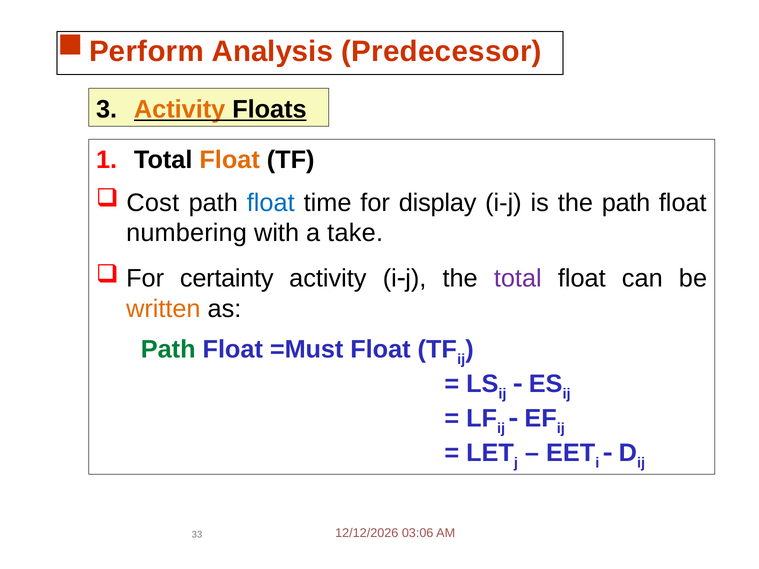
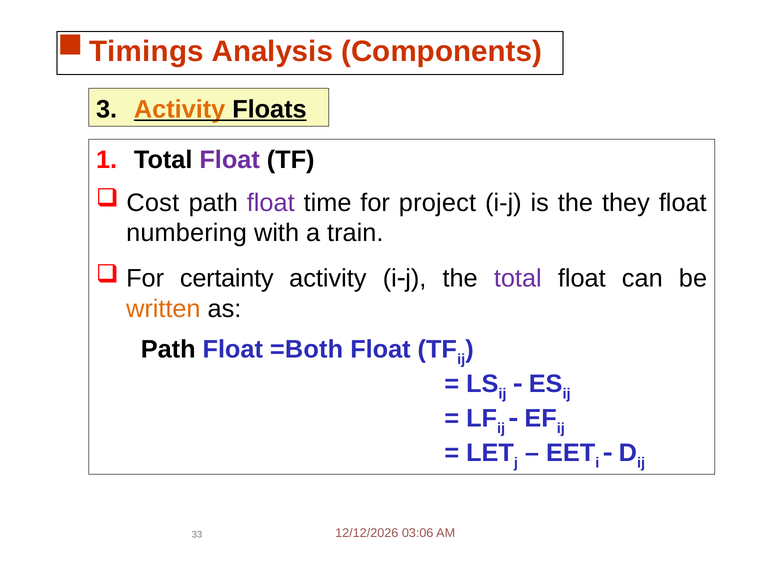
Perform: Perform -> Timings (146, 51)
Predecessor: Predecessor -> Components (442, 51)
Float colour: orange -> purple (230, 160)
float colour: blue -> purple (271, 203)
display: display -> project (437, 203)
the path: path -> they (626, 203)
take: take -> train (355, 233)
Path colour: green -> black (168, 350)
=Must: =Must -> =Both (307, 350)
